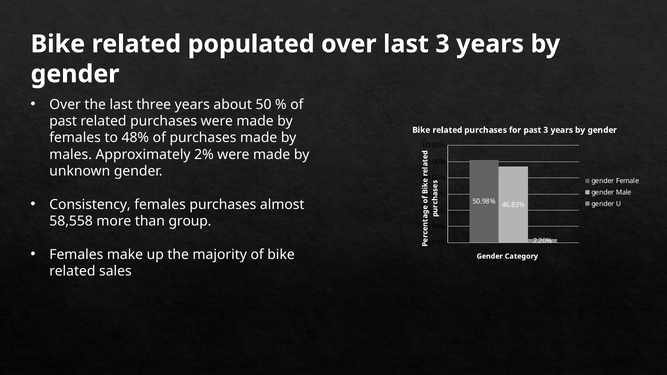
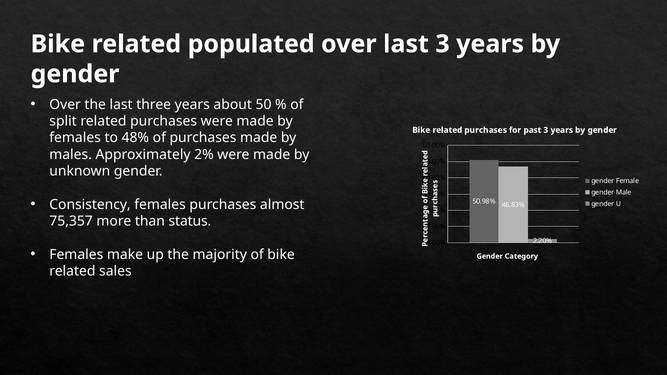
past: past -> split (63, 121)
58,558: 58,558 -> 75,357 (71, 221)
group: group -> status (190, 221)
